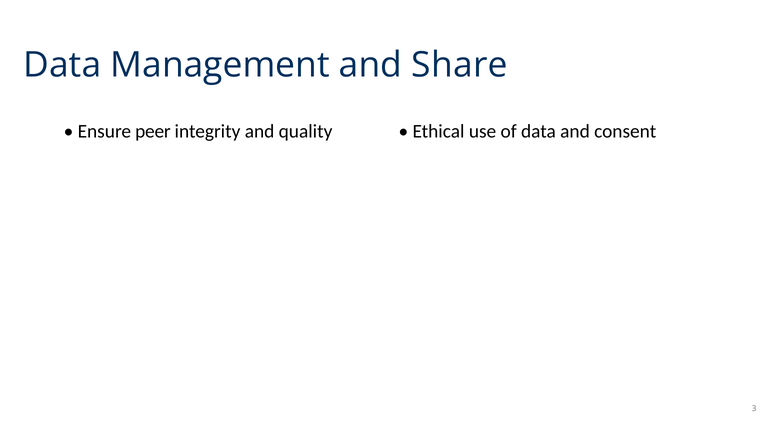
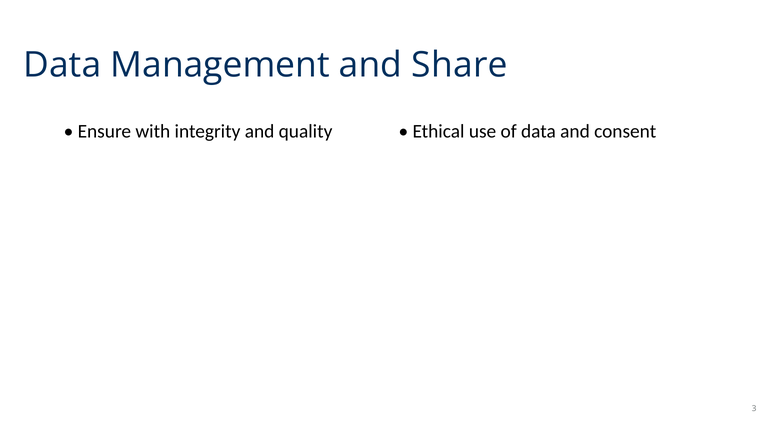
peer: peer -> with (153, 132)
